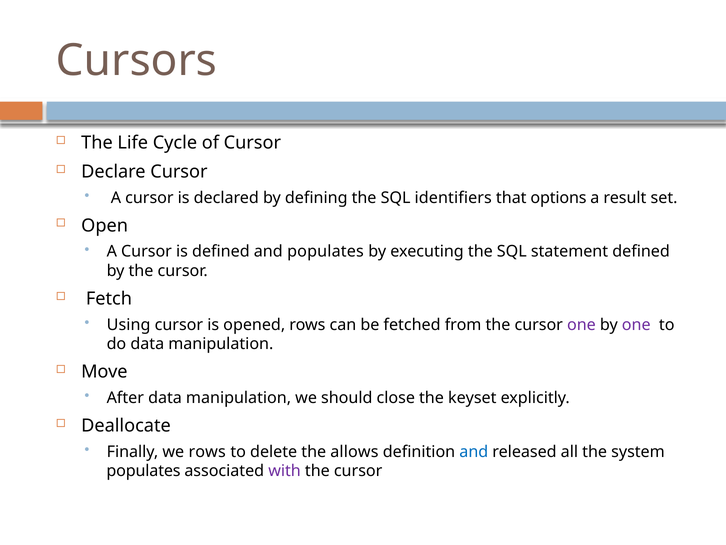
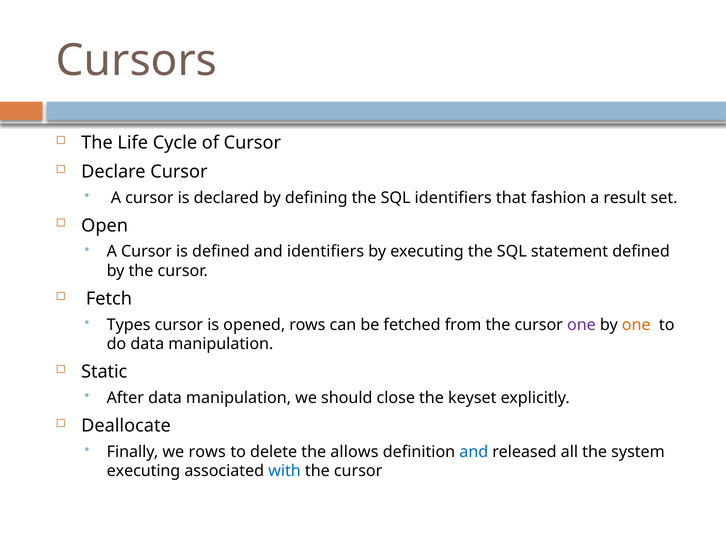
options: options -> fashion (559, 198)
and populates: populates -> identifiers (326, 251)
Using: Using -> Types (129, 324)
one colour: purple -> orange (636, 324)
Move: Move -> Static (104, 372)
populates: populates -> executing (143, 471)
with colour: purple -> blue (285, 471)
